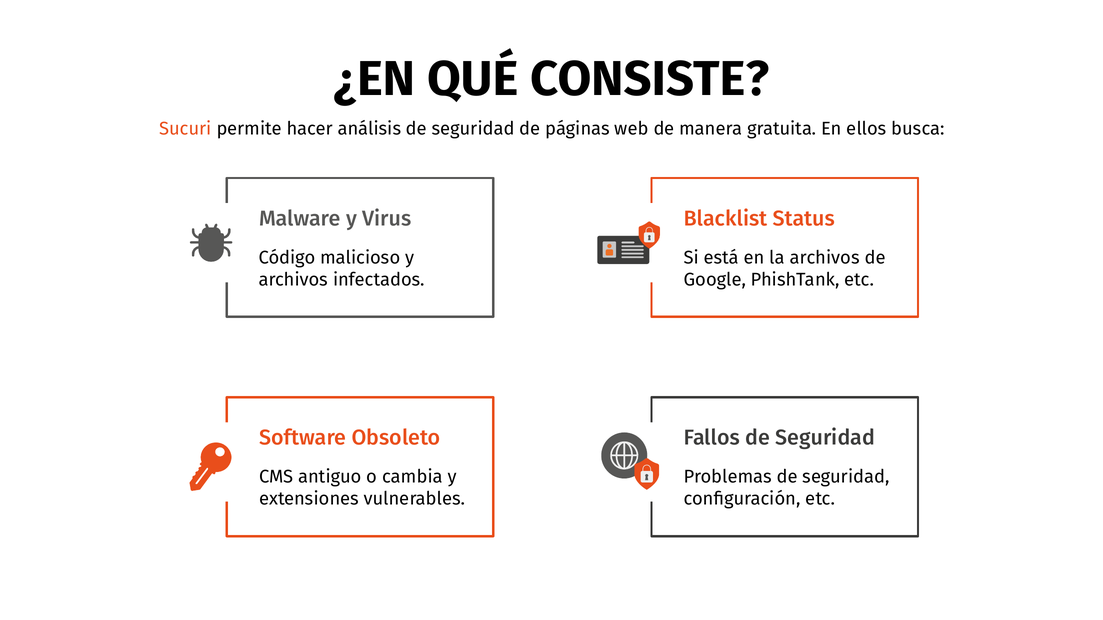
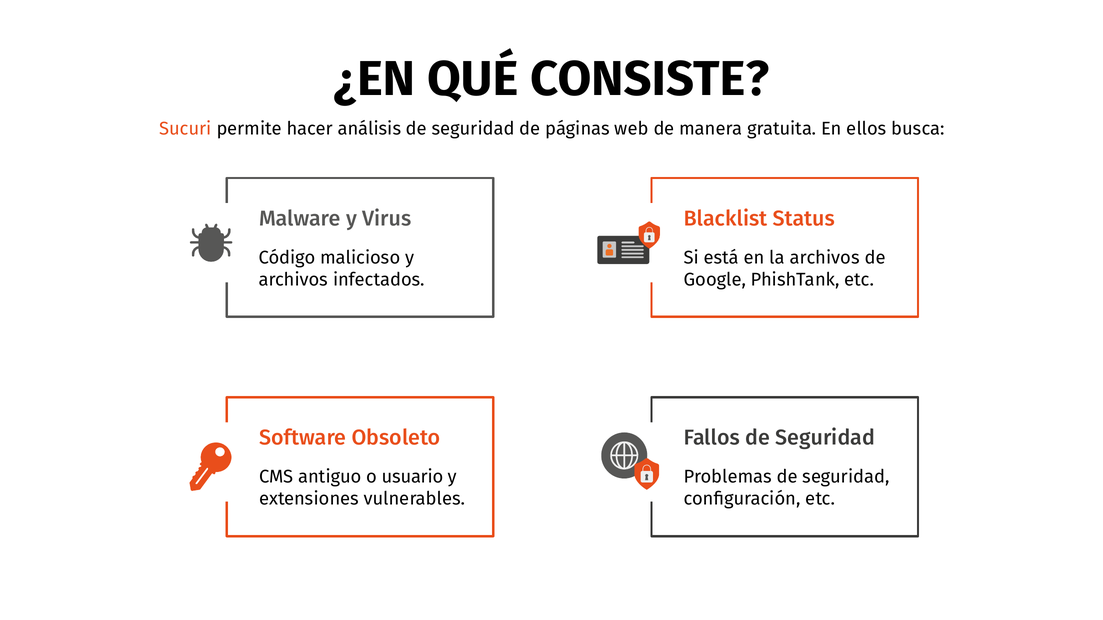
cambia: cambia -> usuario (413, 477)
